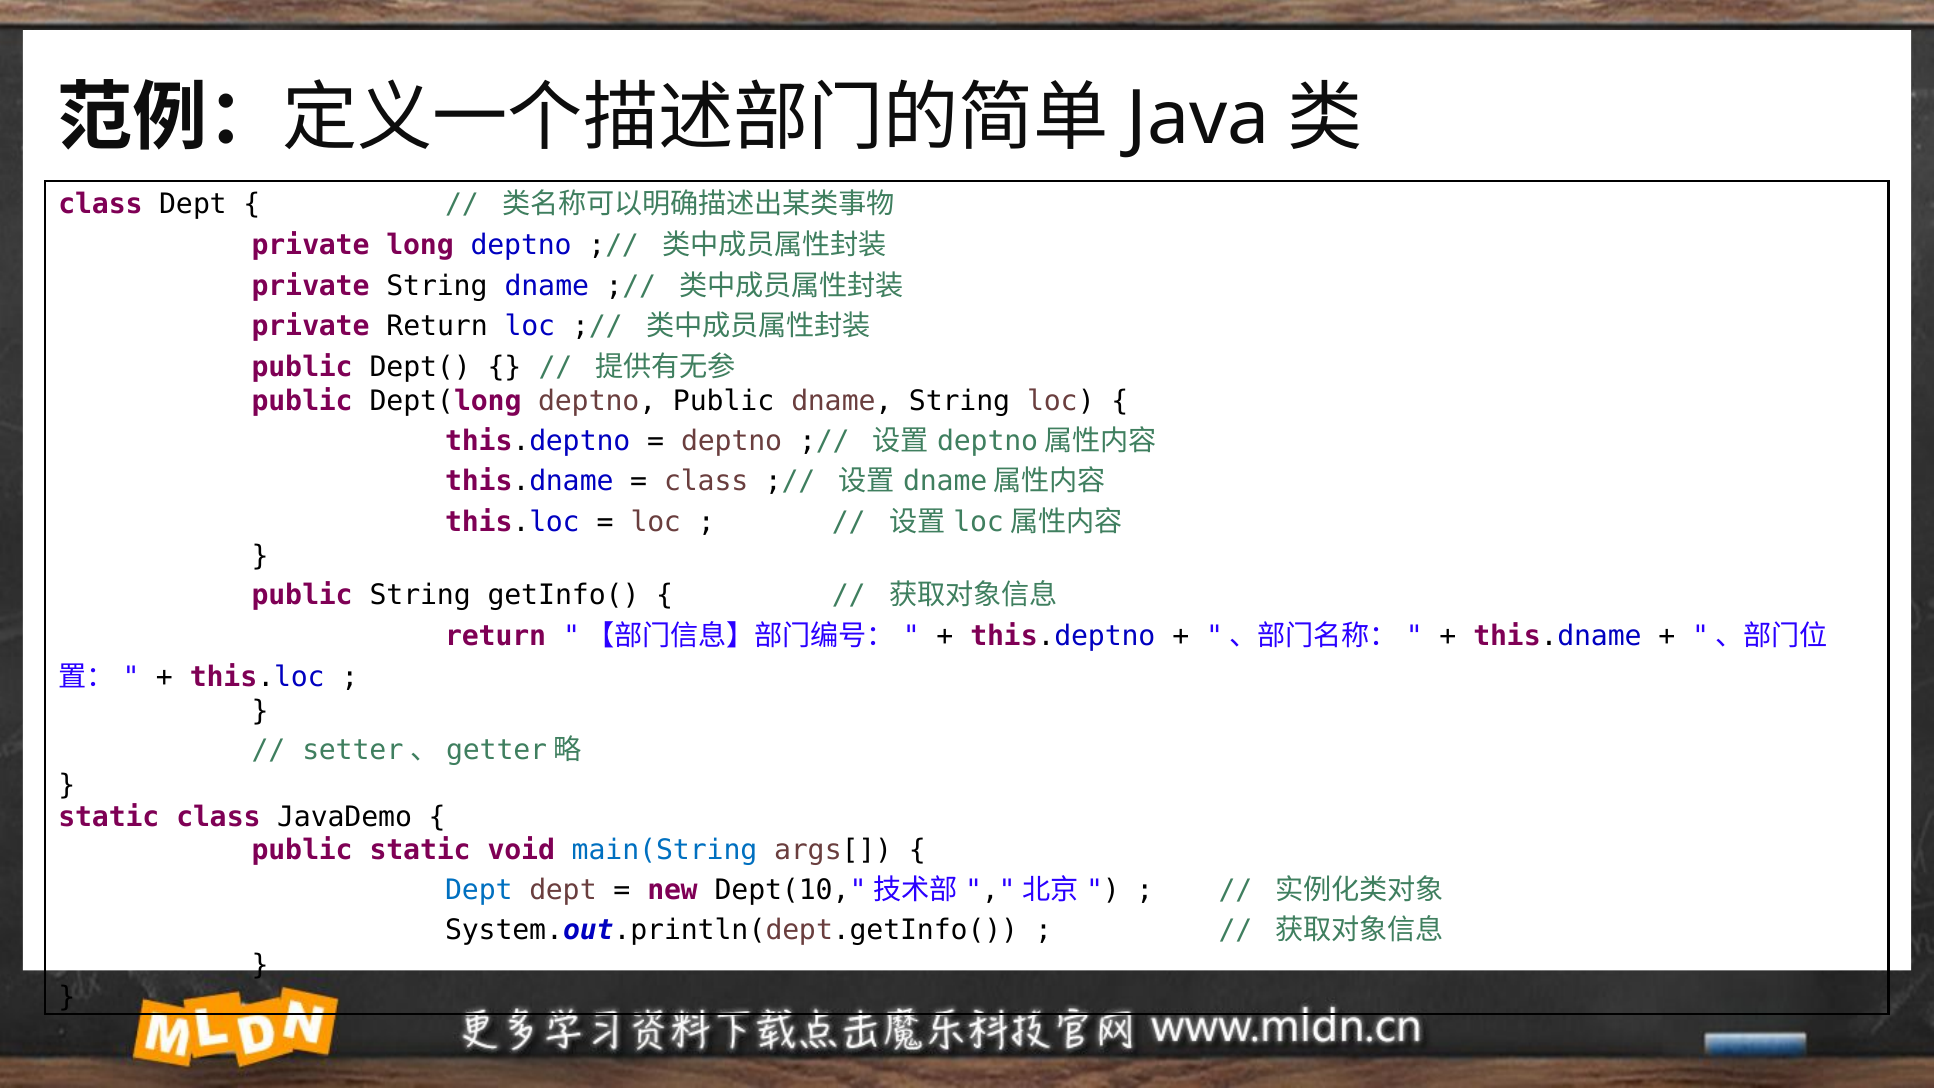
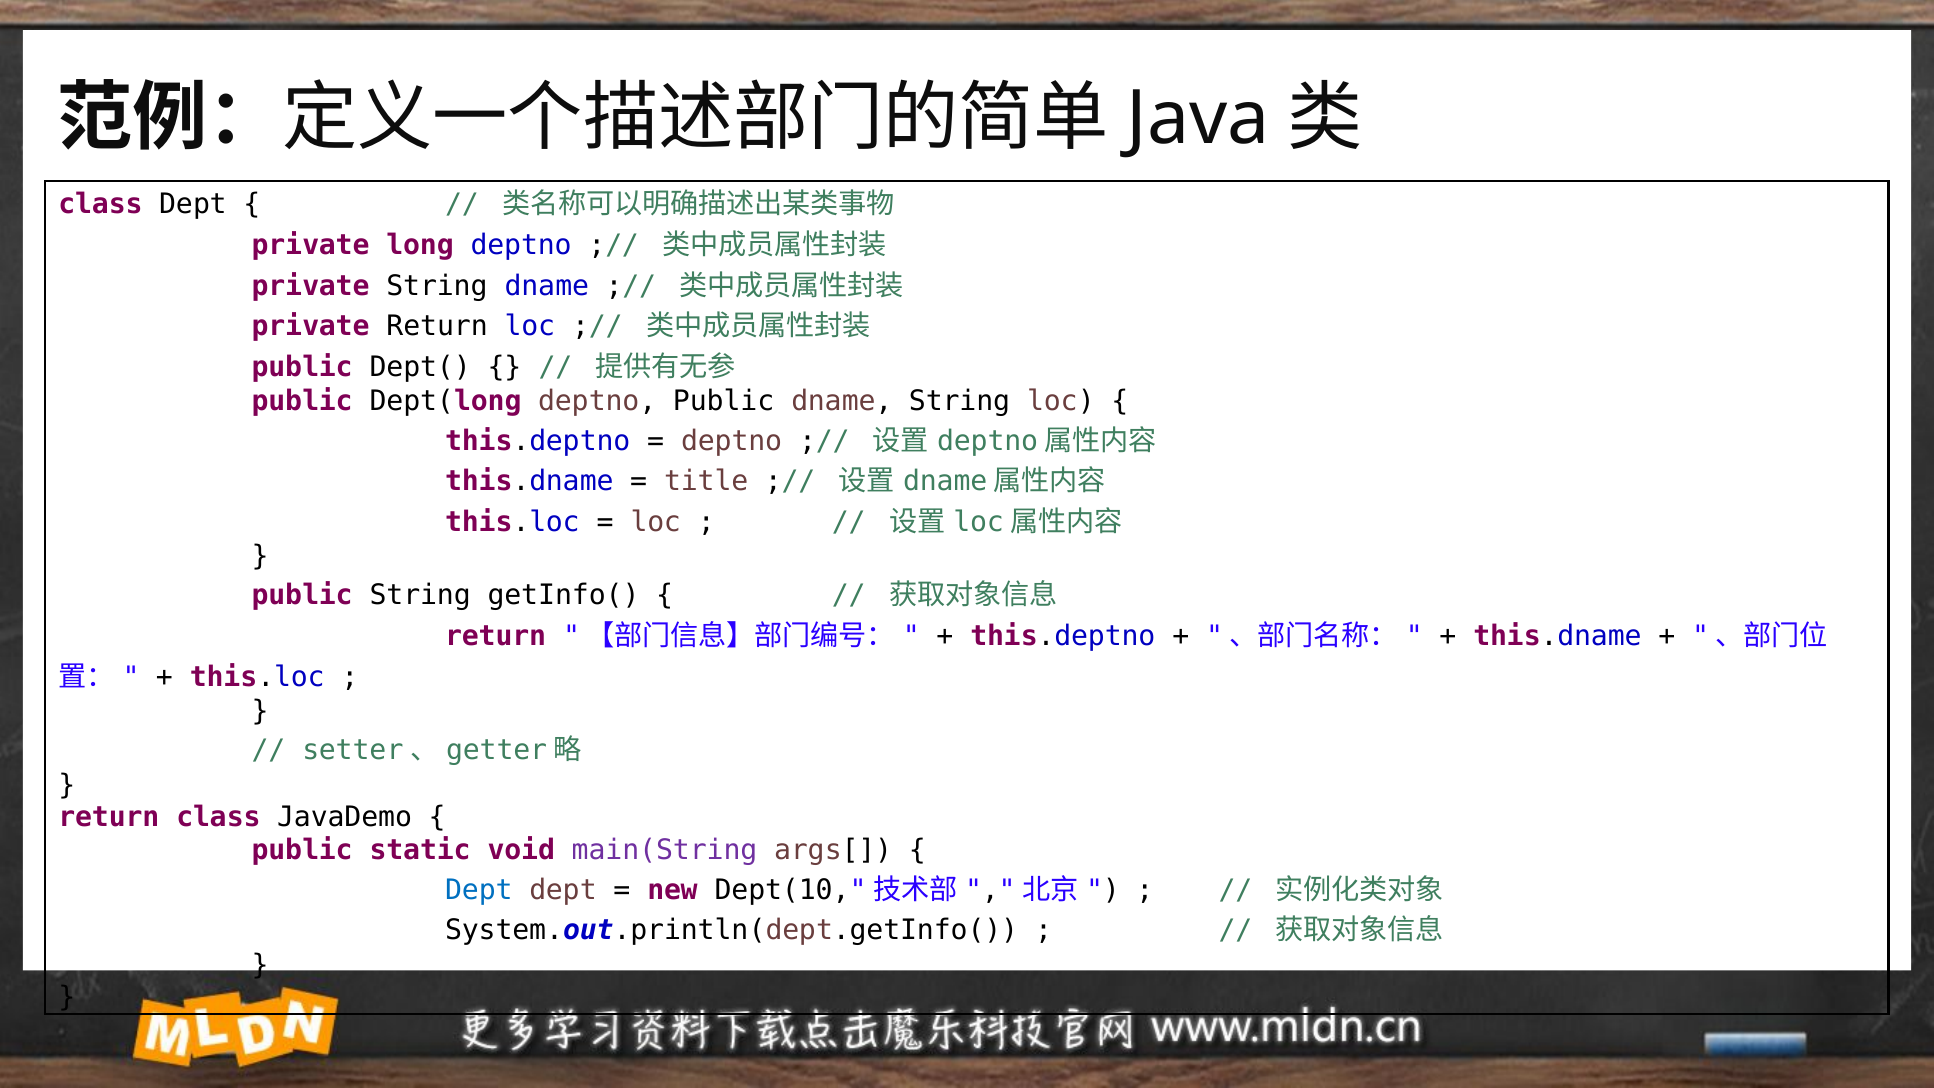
class: class -> title (706, 481)
static: static -> return (109, 818)
main(String colour: blue -> purple (665, 850)
